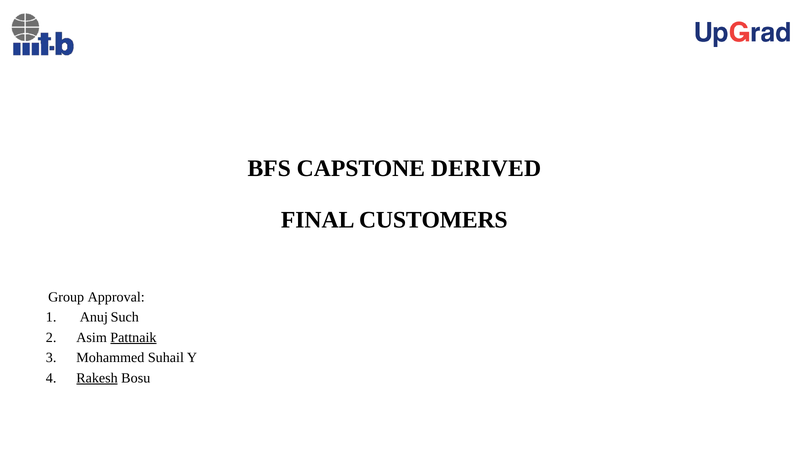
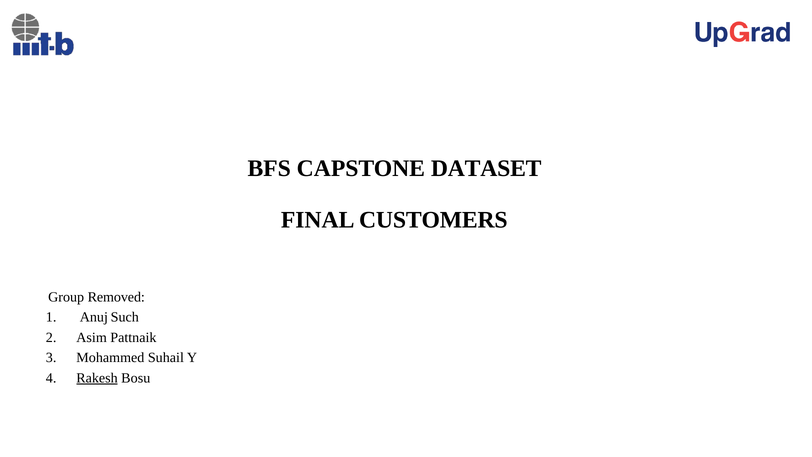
DERIVED: DERIVED -> DATASET (486, 169)
Approval: Approval -> Removed (116, 297)
Pattnaik underline: present -> none (133, 337)
